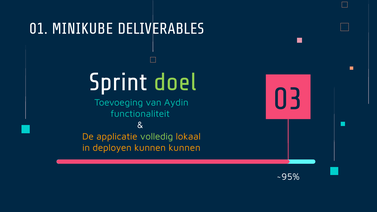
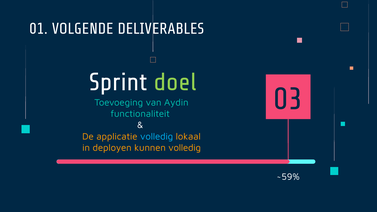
MINIKUBE: MINIKUBE -> VOLGENDE (83, 29)
volledig colour: light green -> light blue (157, 136)
kunnen kunnen: kunnen -> volledig (185, 148)
~95%: ~95% -> ~59% (288, 177)
